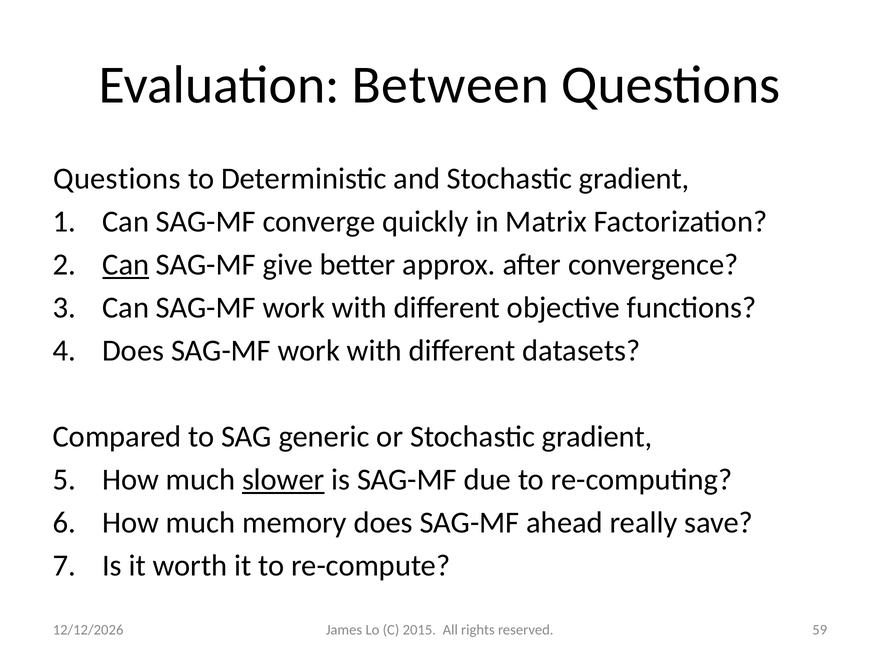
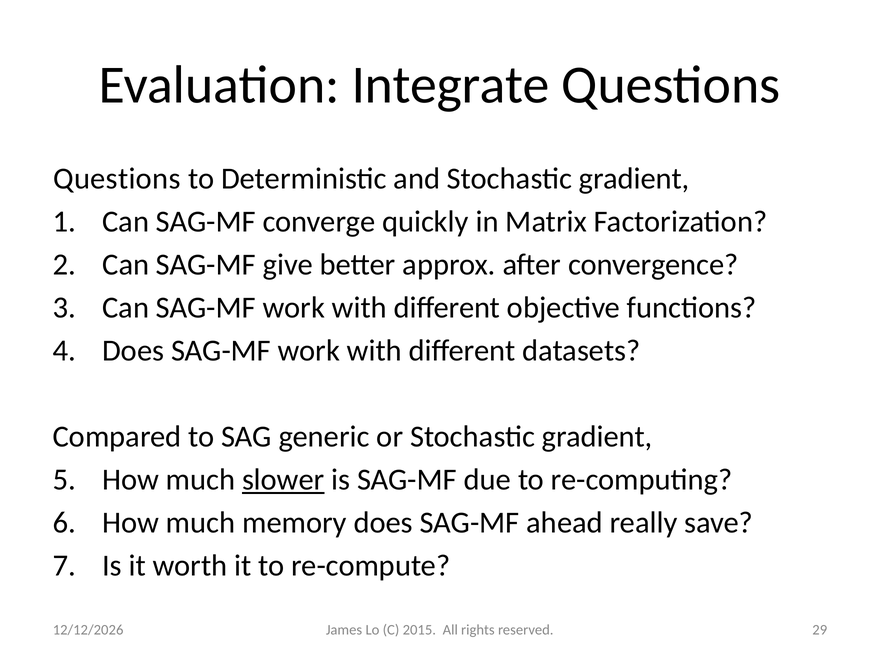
Between: Between -> Integrate (451, 85)
Can underline: present -> none (126, 265)
59: 59 -> 29 (820, 630)
